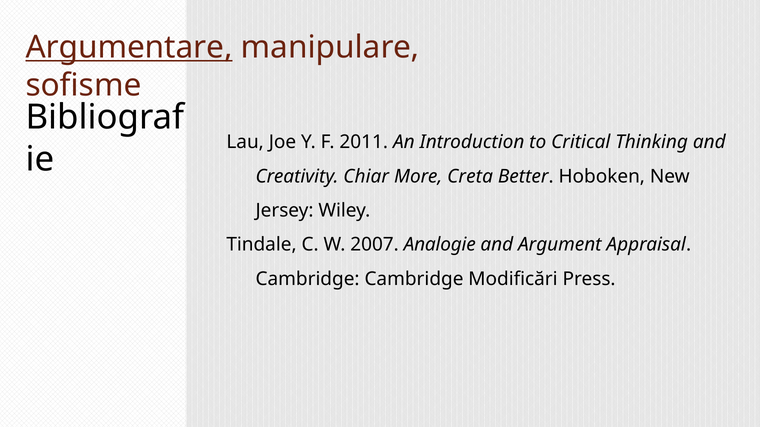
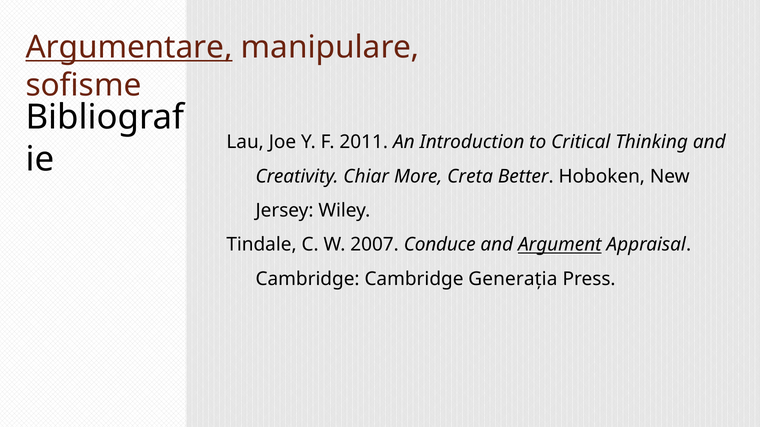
Analogie: Analogie -> Conduce (440, 245)
Argument underline: none -> present (560, 245)
Modificări: Modificări -> Generația (513, 279)
